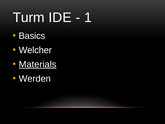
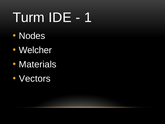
Basics: Basics -> Nodes (32, 36)
Materials underline: present -> none (38, 64)
Werden: Werden -> Vectors (35, 78)
